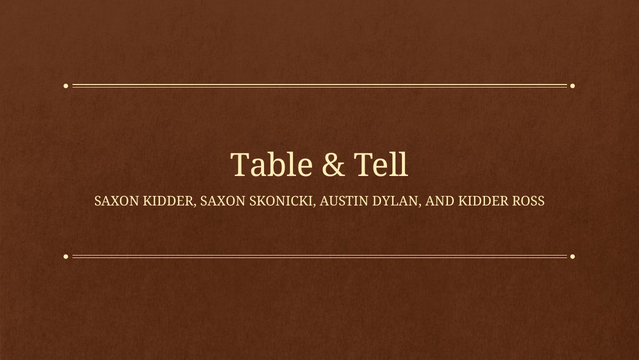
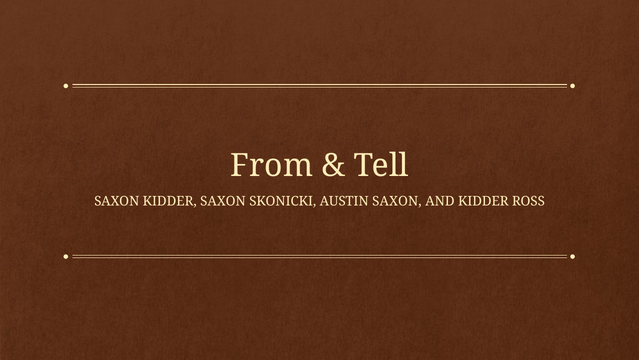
Table: Table -> From (272, 165)
AUSTIN DYLAN: DYLAN -> SAXON (397, 201)
